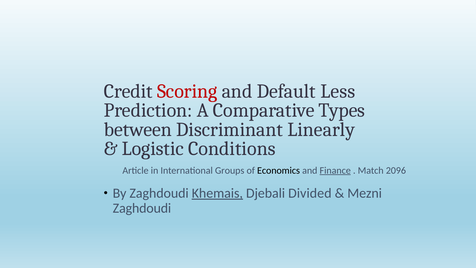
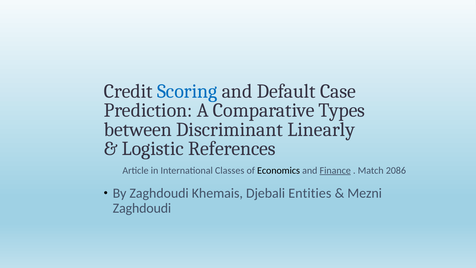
Scoring colour: red -> blue (187, 91)
Less: Less -> Case (338, 91)
Conditions: Conditions -> References (232, 148)
Groups: Groups -> Classes (230, 170)
2096: 2096 -> 2086 (396, 170)
Khemais underline: present -> none (217, 193)
Divided: Divided -> Entities (310, 193)
